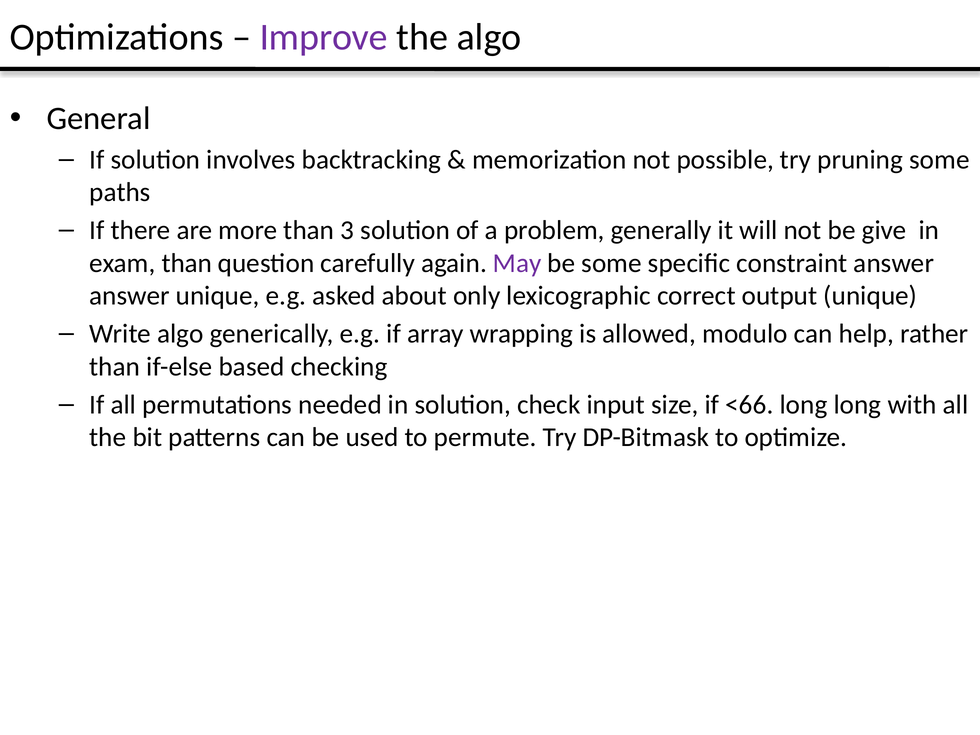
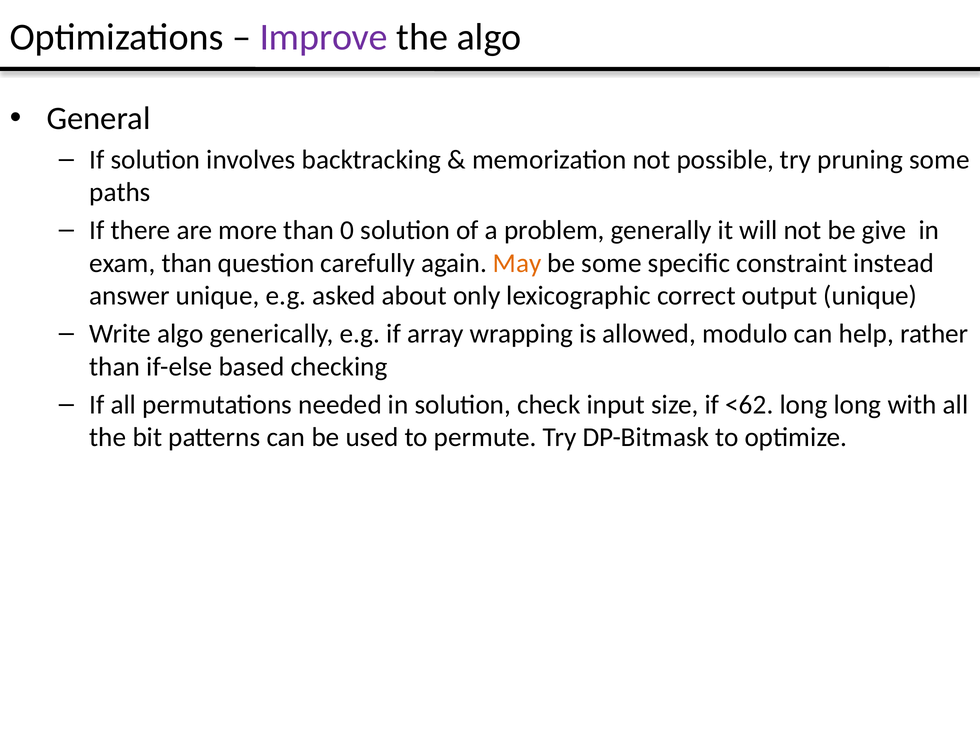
3: 3 -> 0 (347, 230)
May colour: purple -> orange (517, 263)
constraint answer: answer -> instead (894, 263)
<66: <66 -> <62 (749, 405)
